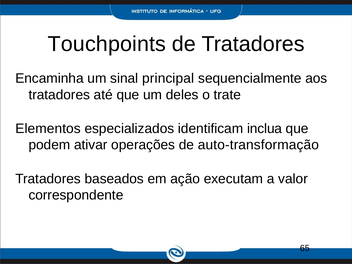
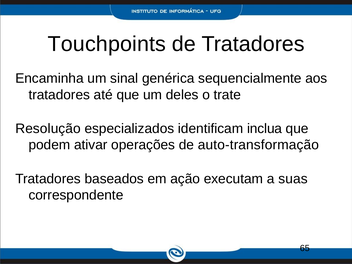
principal: principal -> genérica (168, 78)
Elementos: Elementos -> Resolução (48, 129)
valor: valor -> suas (293, 179)
